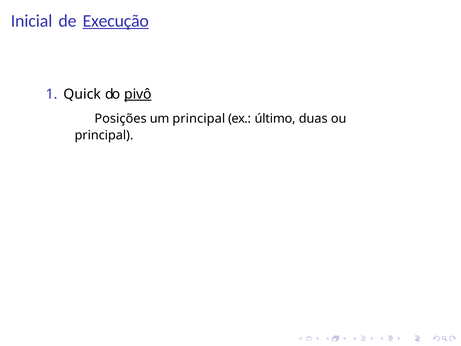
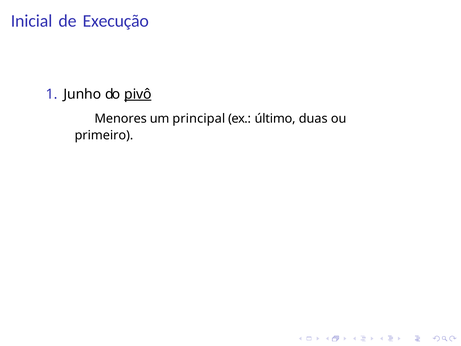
Execução underline: present -> none (116, 21)
Quick: Quick -> Junho (82, 94)
Posições: Posições -> Menores (121, 119)
principal: principal -> primeiro (104, 135)
